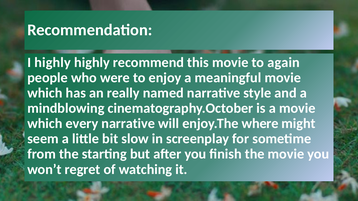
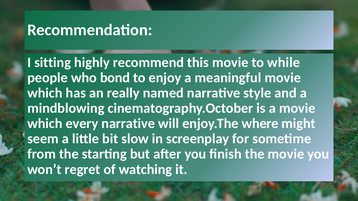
I highly: highly -> sitting (53, 63)
again: again -> while (284, 63)
were: were -> bond (115, 78)
